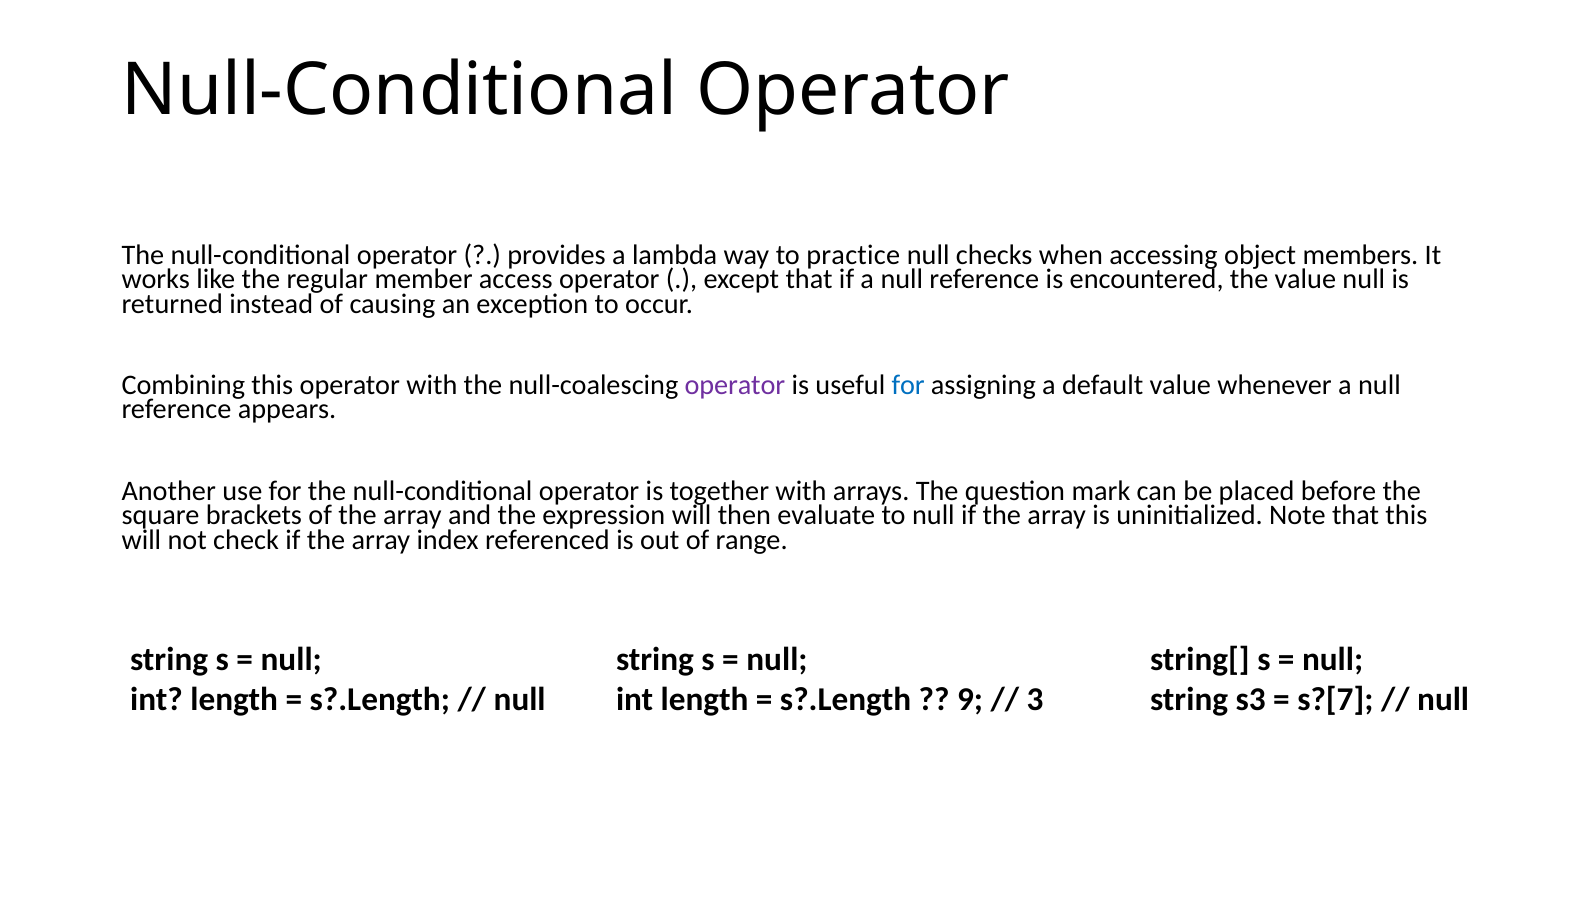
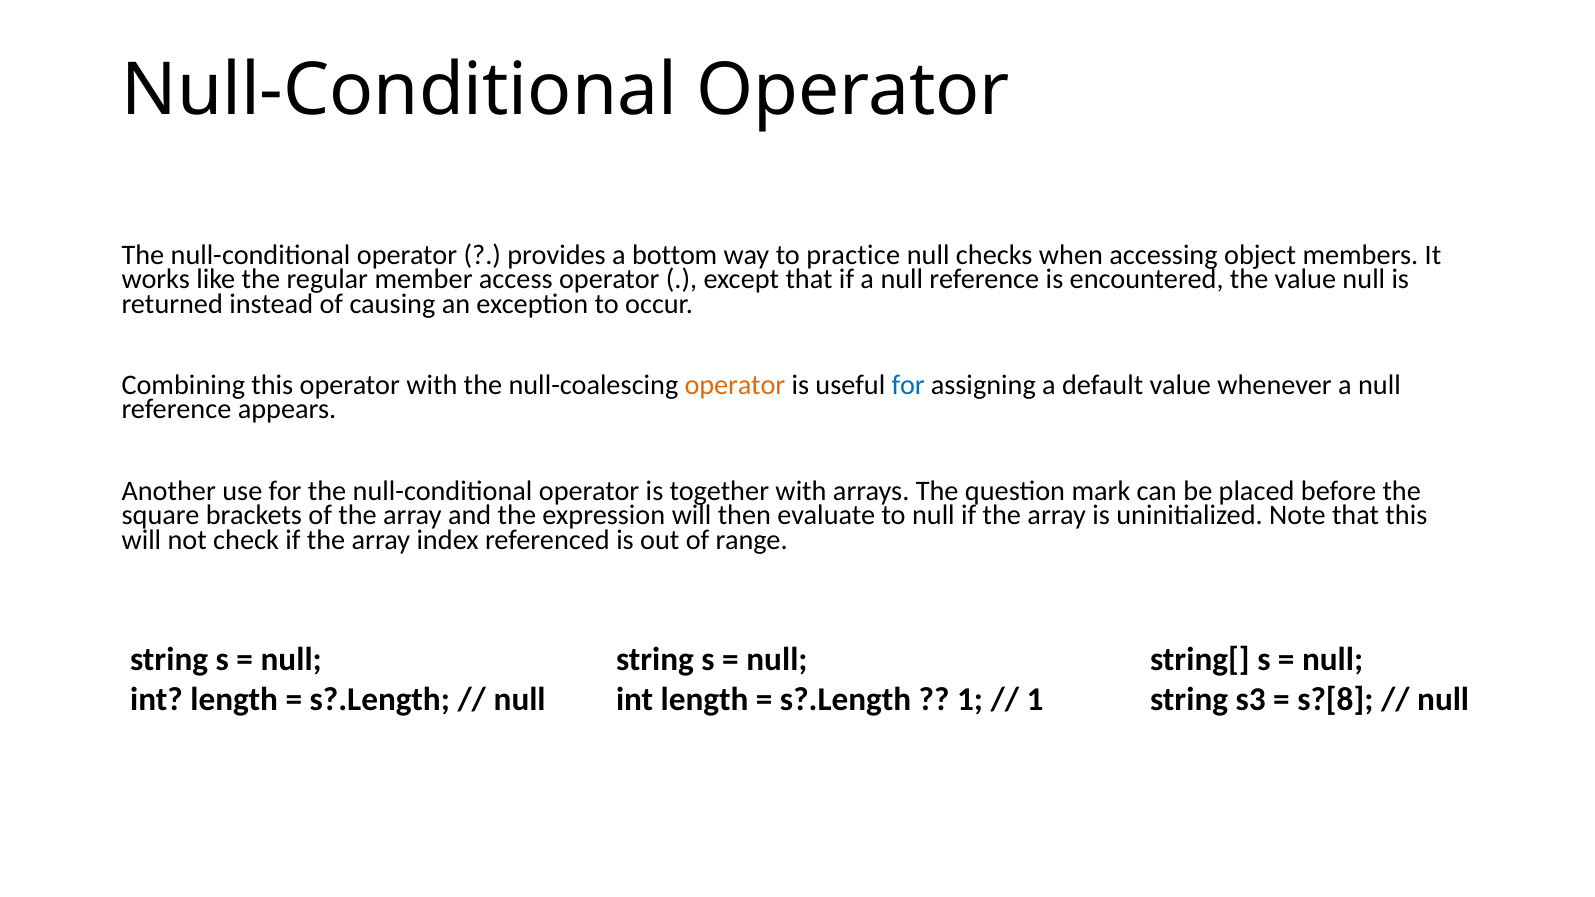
lambda: lambda -> bottom (675, 255)
operator colour: purple -> orange (735, 385)
9: 9 -> 1 (970, 699)
3: 3 -> 1 (1035, 699)
s?[7: s?[7 -> s?[8 (1335, 699)
